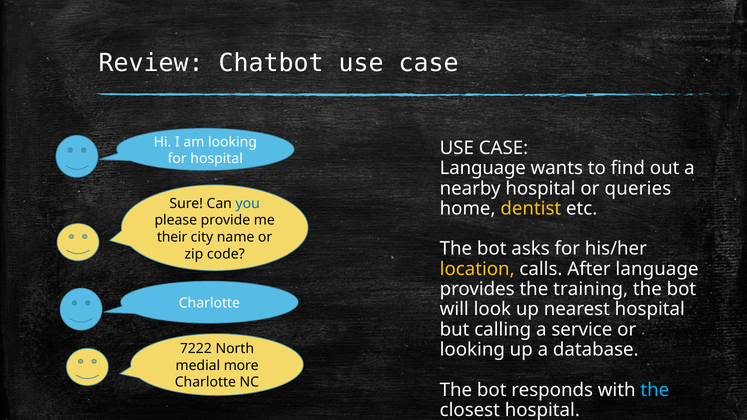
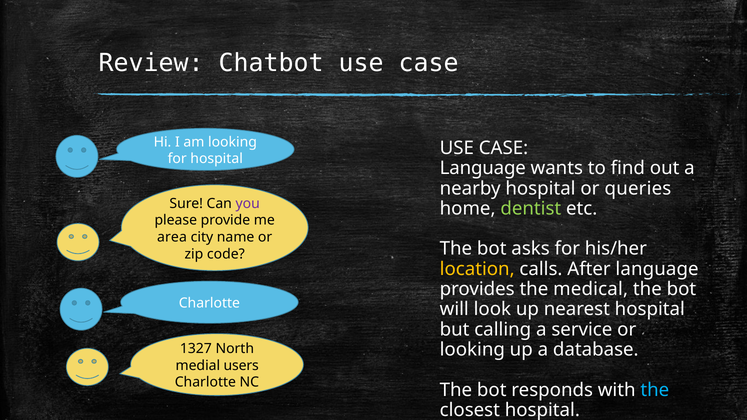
you colour: blue -> purple (248, 204)
dentist colour: yellow -> light green (531, 209)
their: their -> area (172, 237)
training: training -> medical (591, 289)
7222: 7222 -> 1327 (196, 349)
more: more -> users (241, 366)
